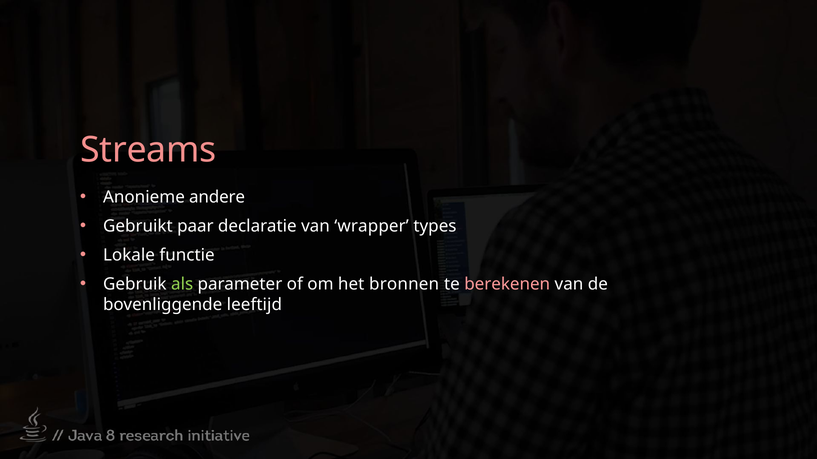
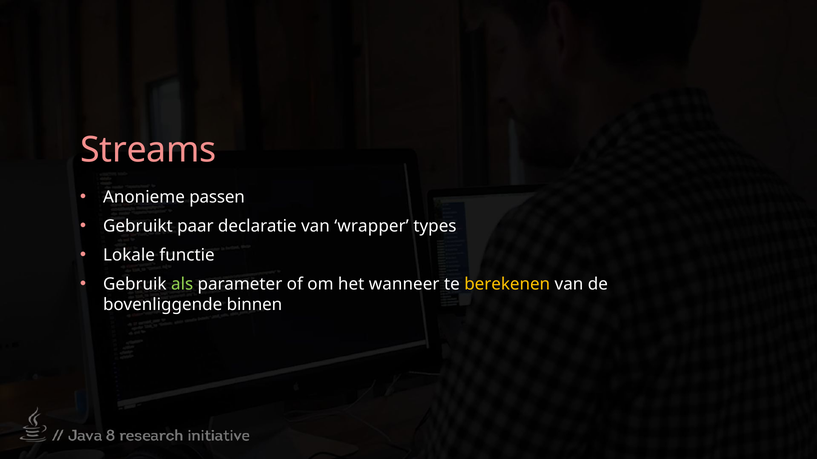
andere: andere -> passen (217, 197)
bronnen: bronnen -> wanneer (404, 284)
berekenen colour: pink -> yellow (507, 284)
leeftijd: leeftijd -> binnen (254, 305)
